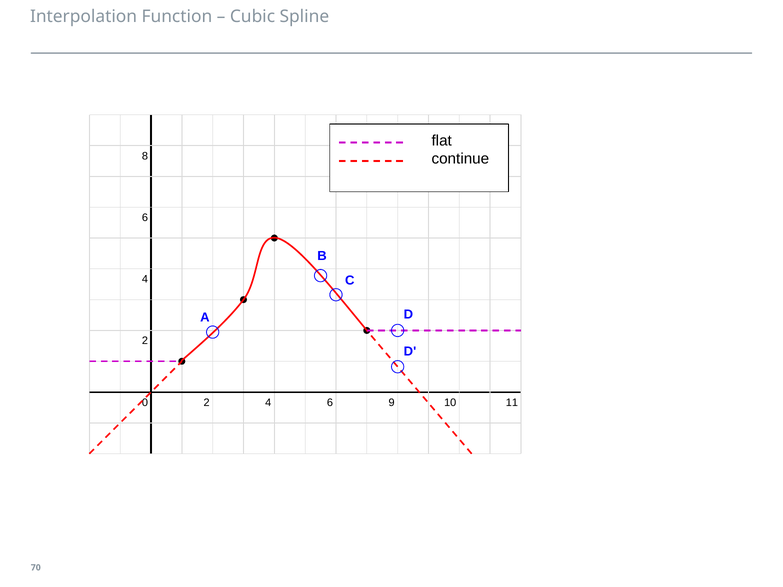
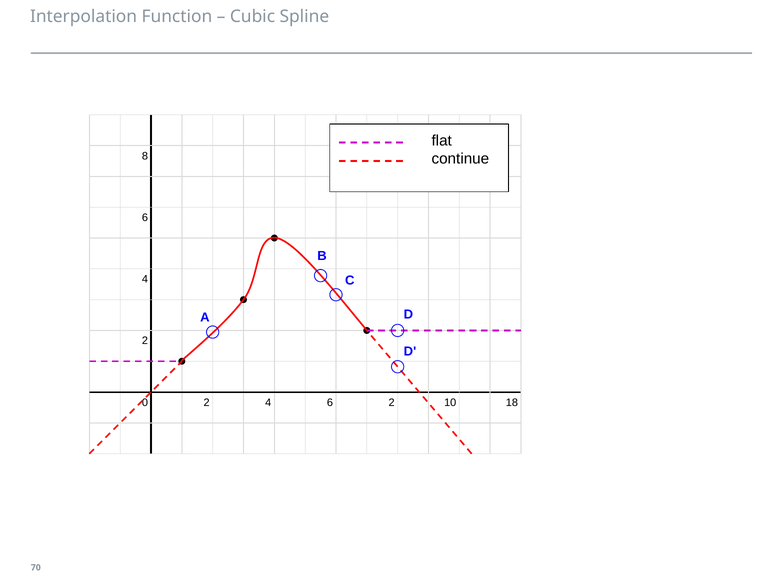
6 9: 9 -> 2 (392, 403)
11: 11 -> 18 (512, 403)
